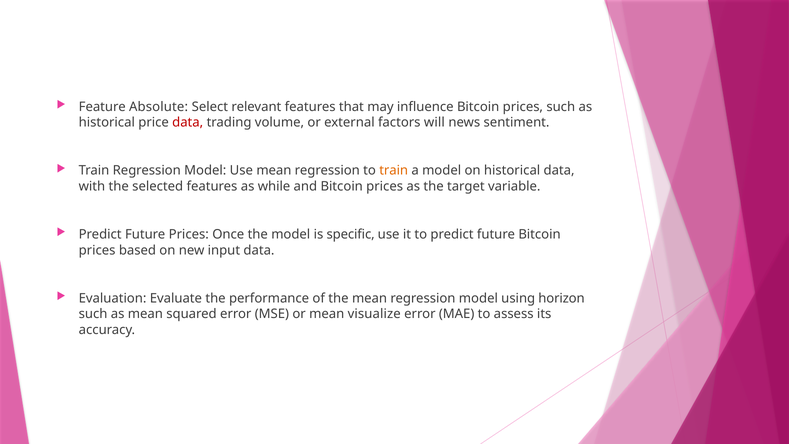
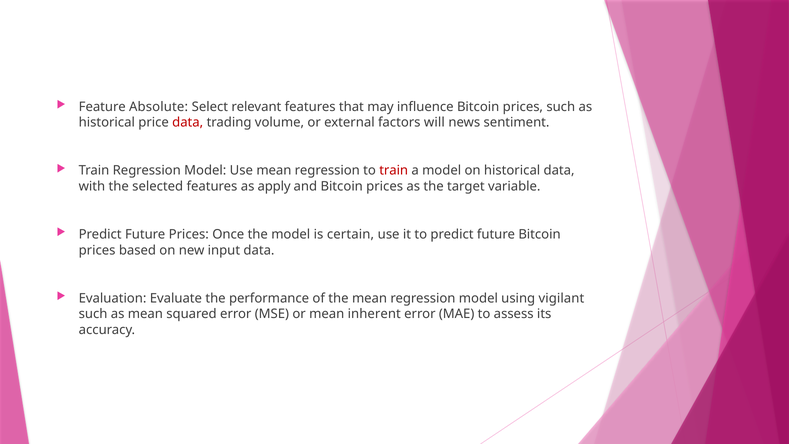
train colour: orange -> red (394, 171)
while: while -> apply (274, 186)
specific: specific -> certain (350, 234)
horizon: horizon -> vigilant (561, 298)
visualize: visualize -> inherent (374, 314)
